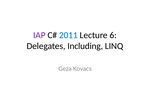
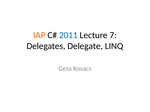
IAP colour: purple -> orange (39, 35)
6: 6 -> 7 (113, 35)
Including: Including -> Delegate (85, 46)
